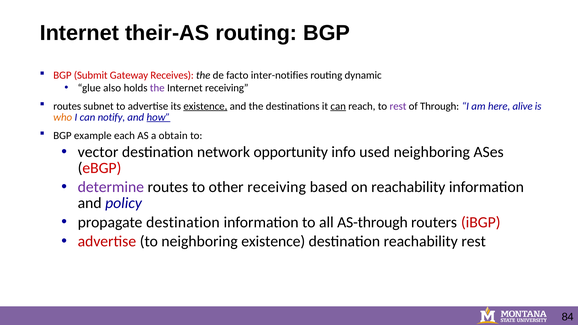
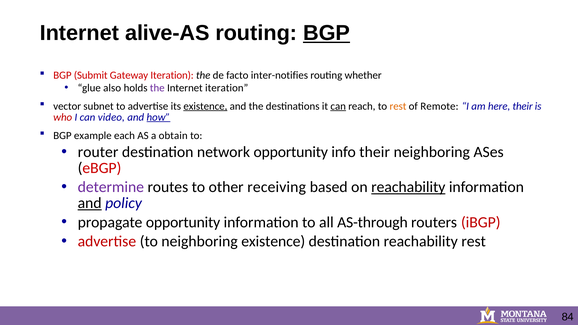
their-AS: their-AS -> alive-AS (167, 33)
BGP underline: none -> present (327, 33)
Gateway Receives: Receives -> Iteration (172, 75)
dynamic: dynamic -> whether (363, 75)
Internet receiving: receiving -> iteration (227, 88)
routes: routes -> vector (67, 106)
rest colour: purple -> orange (398, 106)
Through: Through -> Remote (439, 106)
here alive: alive -> their (523, 106)
who colour: orange -> red (63, 117)
notify: notify -> video (111, 117)
vector: vector -> router (98, 152)
info used: used -> their (375, 152)
reachability underline: none -> present (408, 187)
and underline: none -> present (90, 203)
propagate destination: destination -> opportunity (183, 222)
